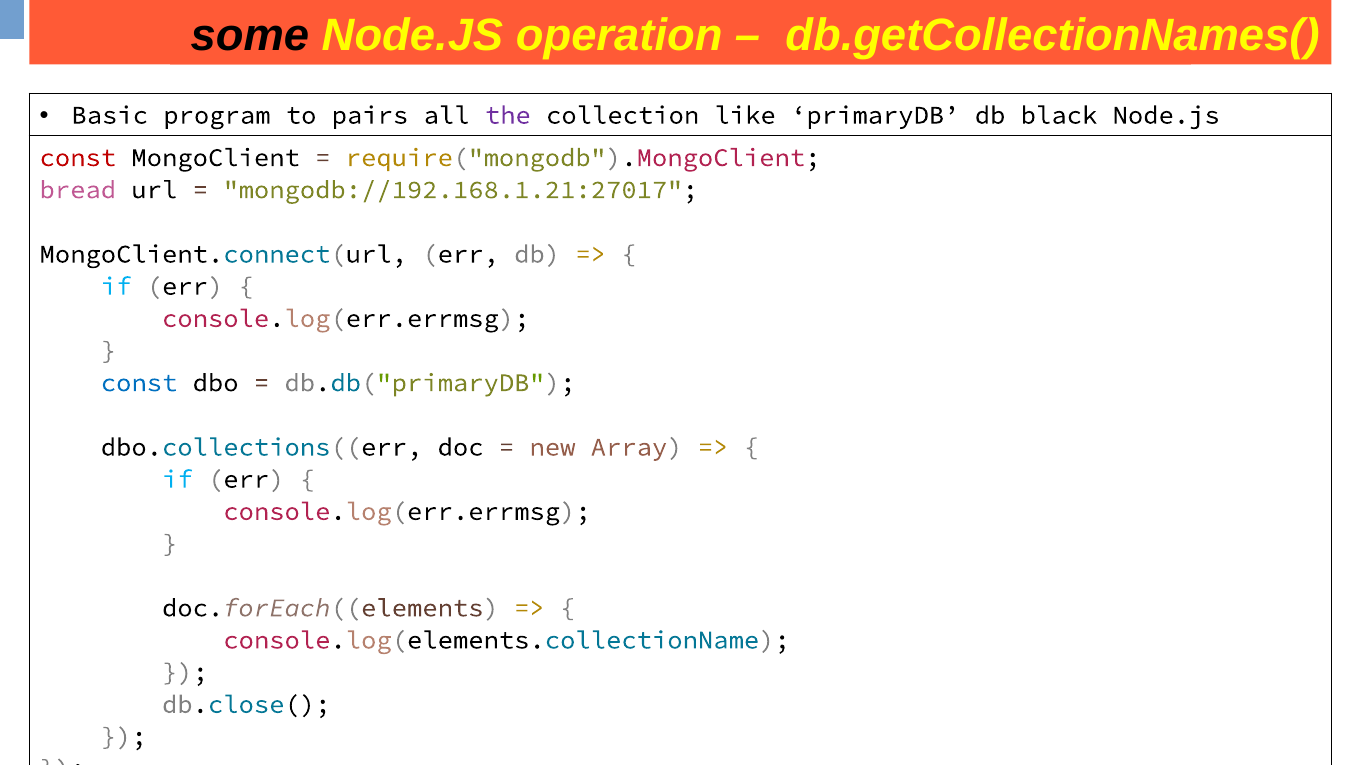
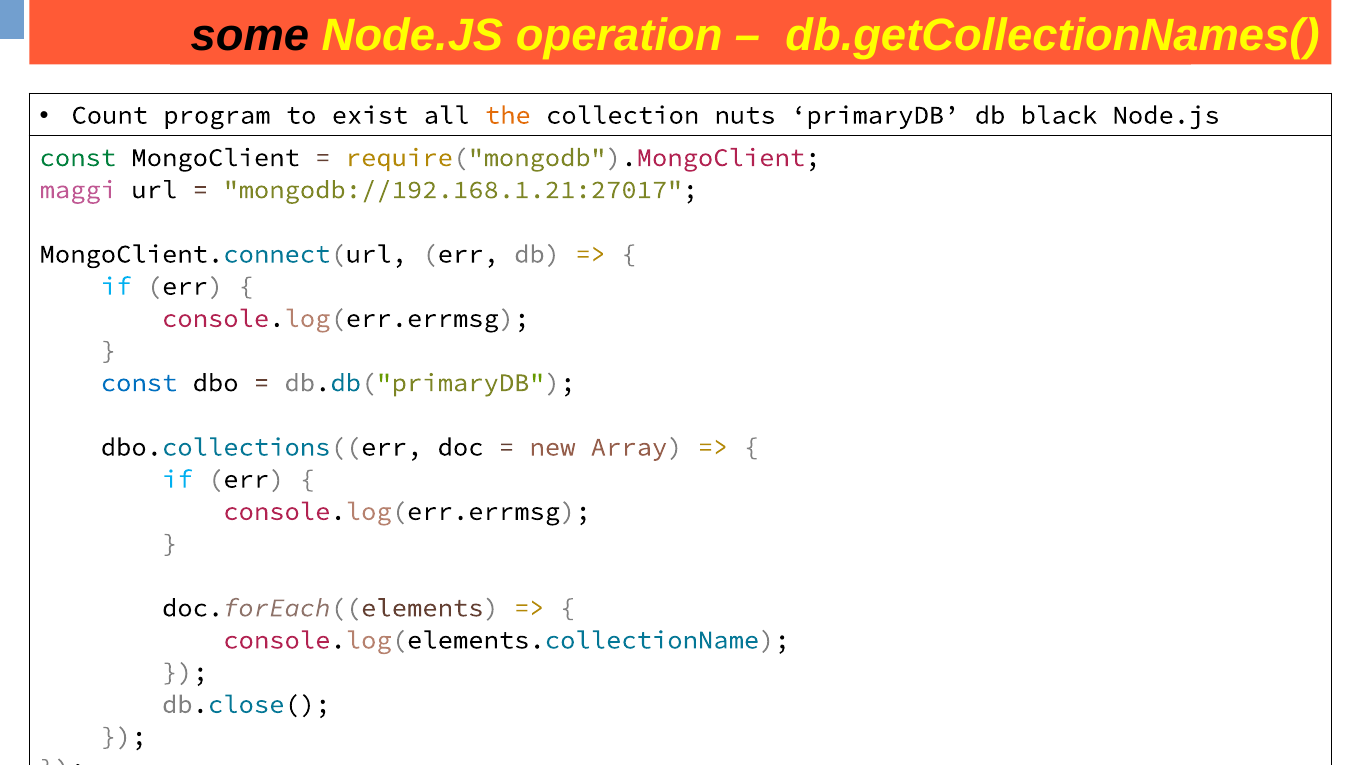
Basic: Basic -> Count (110, 115)
pairs: pairs -> exist (370, 115)
the colour: purple -> orange (508, 115)
like: like -> nuts (745, 115)
const colour: red -> green (78, 158)
bread: bread -> maggi (78, 190)
